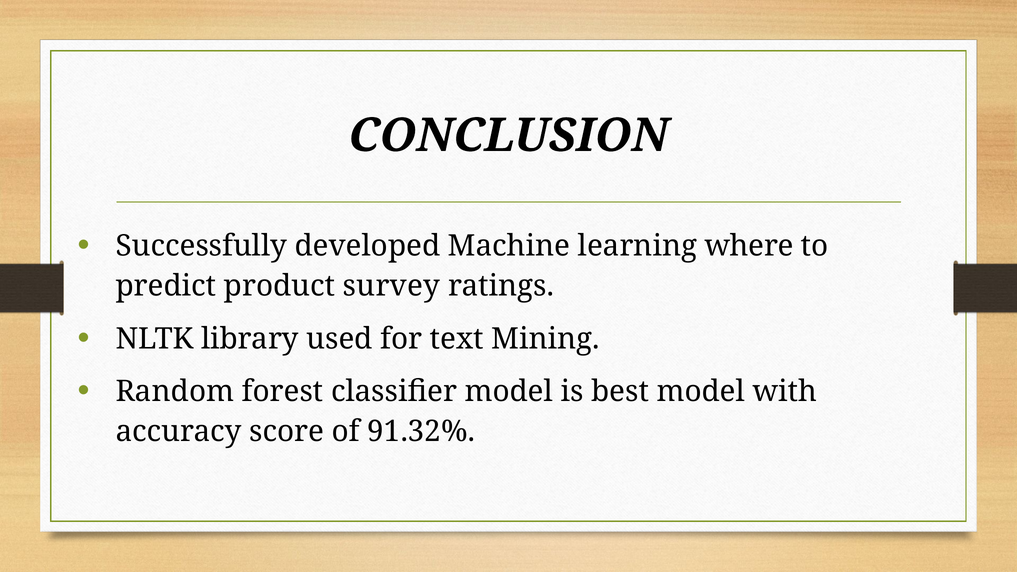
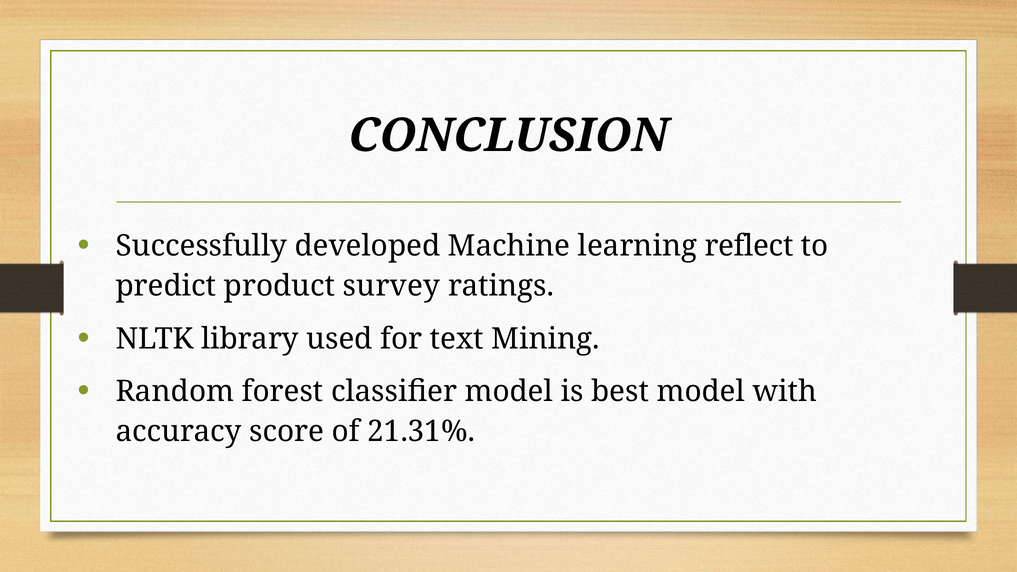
where: where -> reflect (749, 246)
91.32%: 91.32% -> 21.31% (421, 432)
